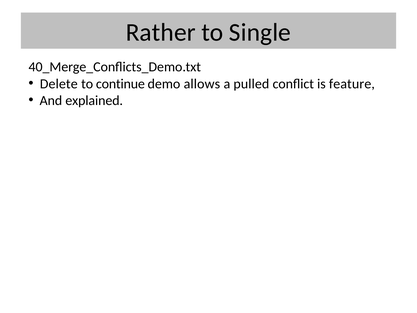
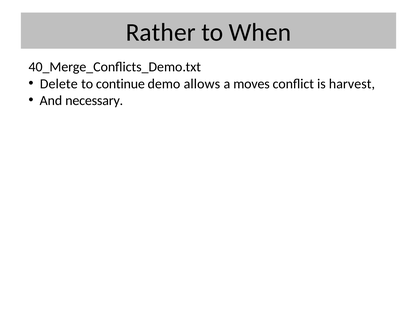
Single: Single -> When (260, 32)
pulled: pulled -> moves (252, 84)
feature: feature -> harvest (352, 84)
explained: explained -> necessary (94, 100)
